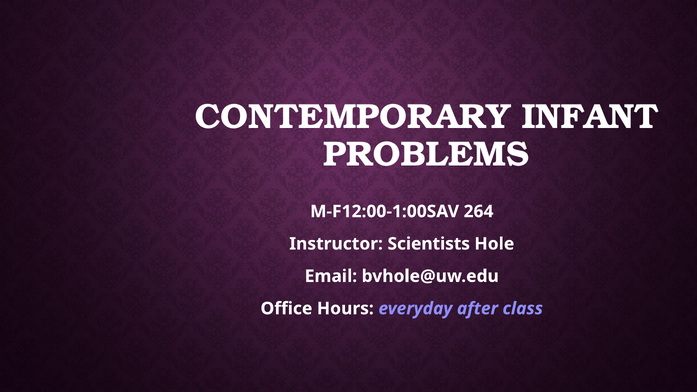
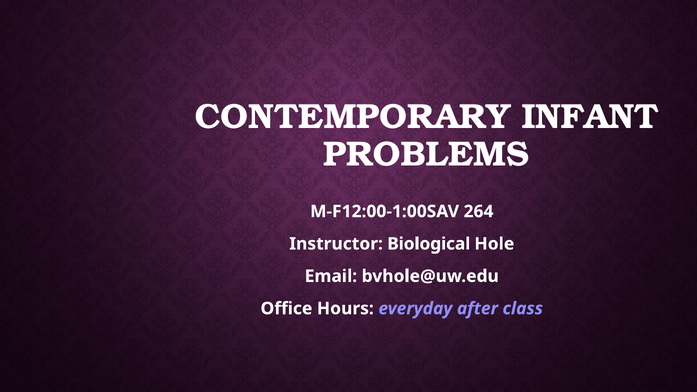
Scientists: Scientists -> Biological (429, 244)
